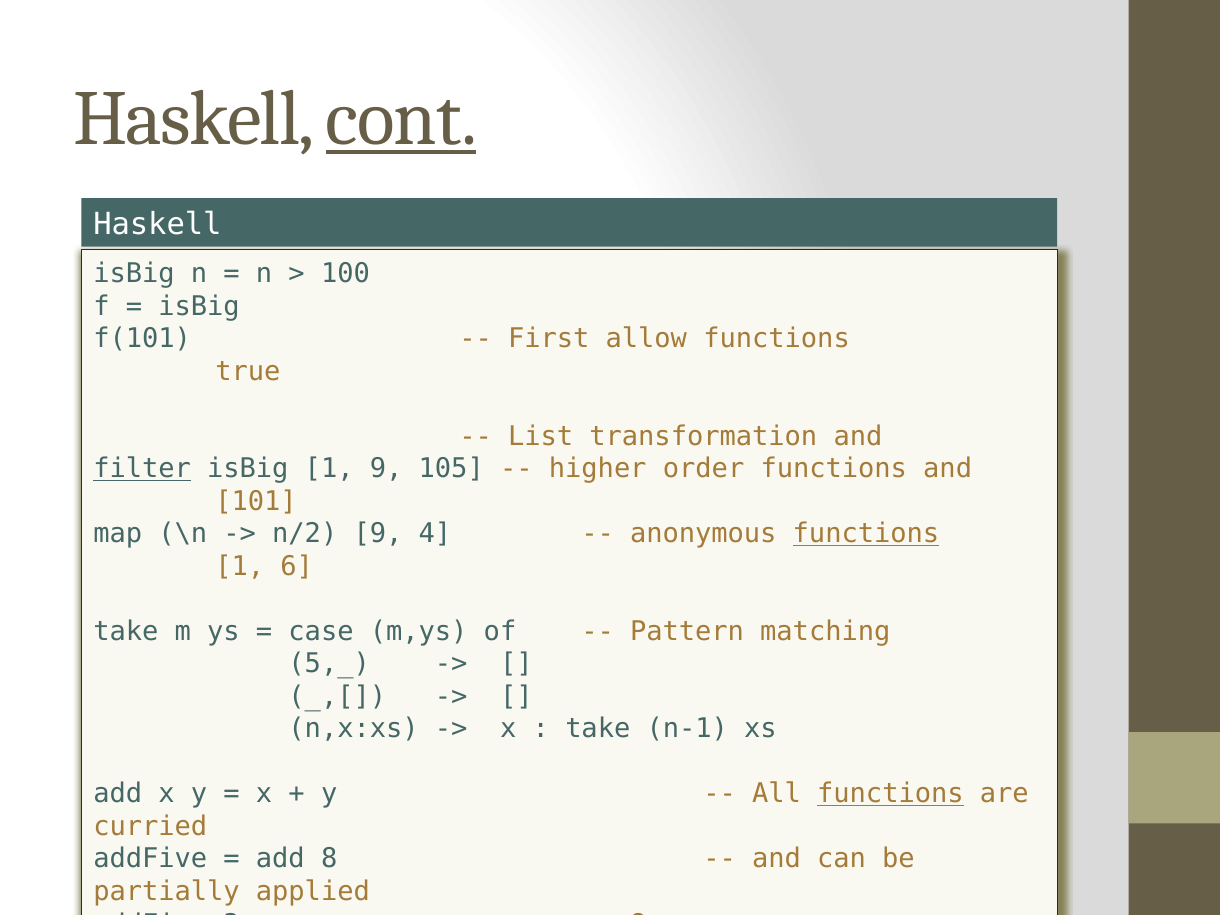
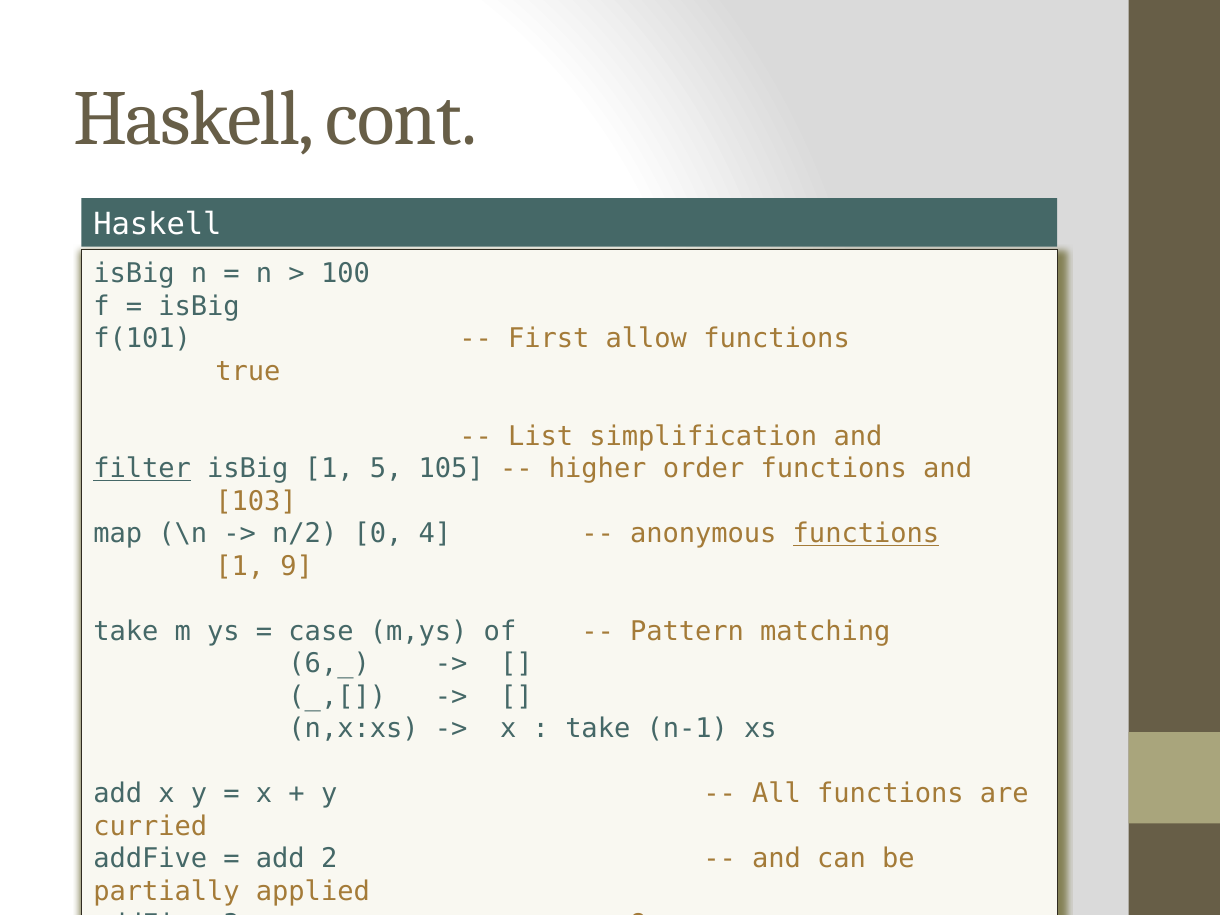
cont underline: present -> none (401, 118)
transformation: transformation -> simplification (703, 436)
1 9: 9 -> 5 (386, 469)
101: 101 -> 103 (256, 501)
n/2 9: 9 -> 0 (378, 534)
6: 6 -> 9 (297, 566)
5,_: 5,_ -> 6,_ (329, 664)
functions underline: present -> none (890, 794)
add 8: 8 -> 2 (329, 859)
